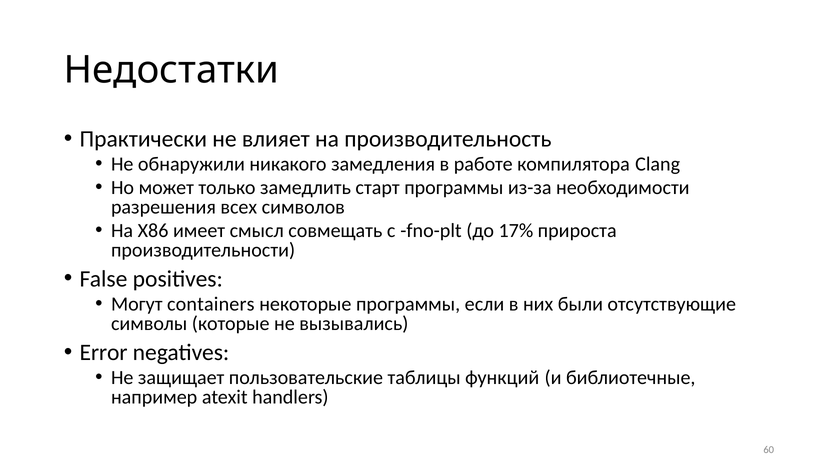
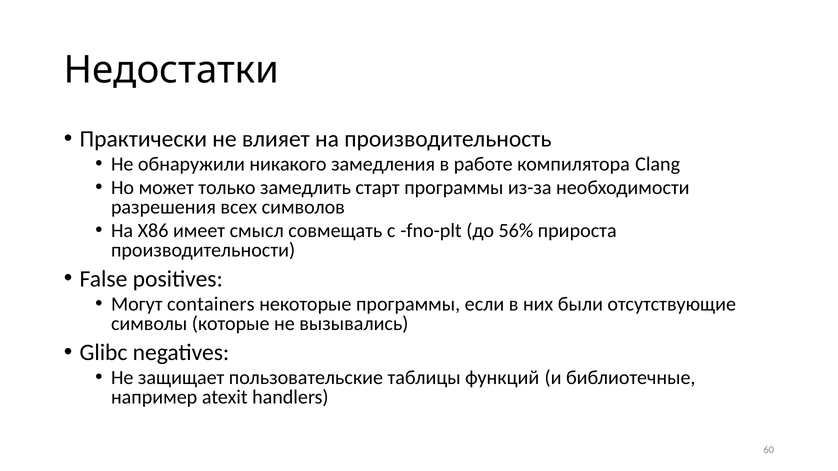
17%: 17% -> 56% (516, 231)
Error: Error -> Glibc (104, 353)
